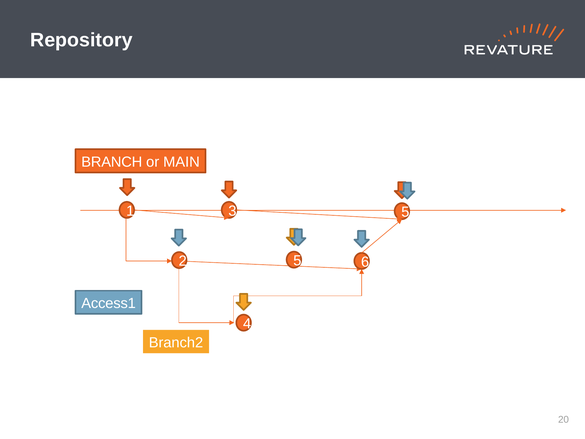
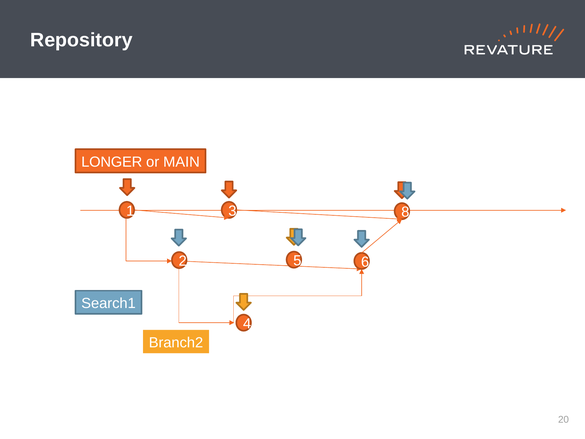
BRANCH: BRANCH -> LONGER (112, 162)
3 5: 5 -> 8 (405, 212)
Access1: Access1 -> Search1 (109, 303)
